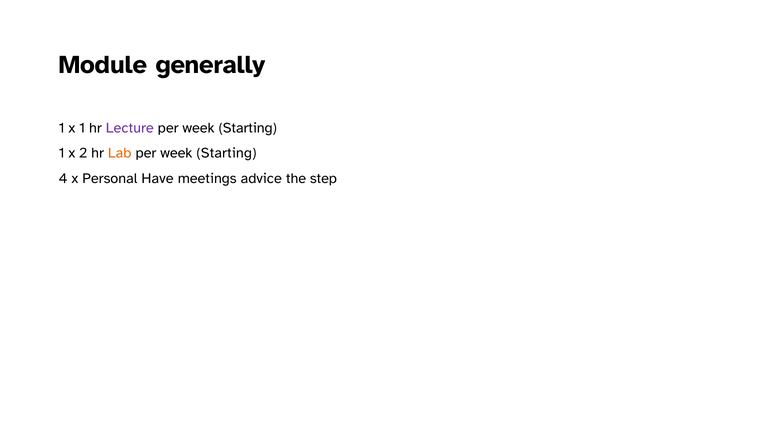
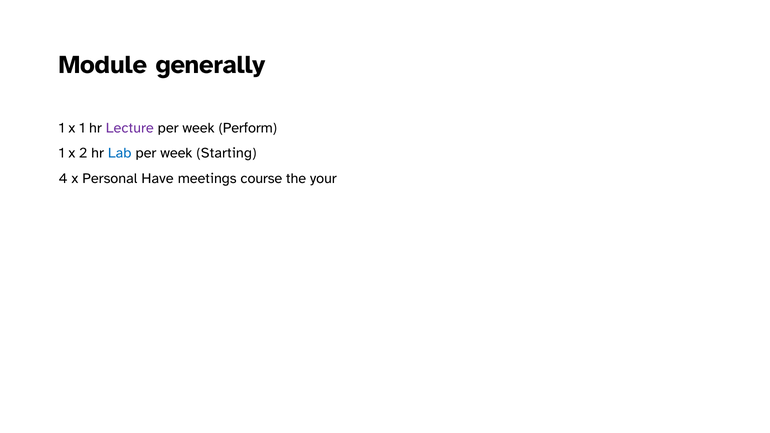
Starting: Starting -> Perform (248, 128)
Lab colour: orange -> blue (120, 153)
advice: advice -> course (261, 179)
step: step -> your (323, 179)
